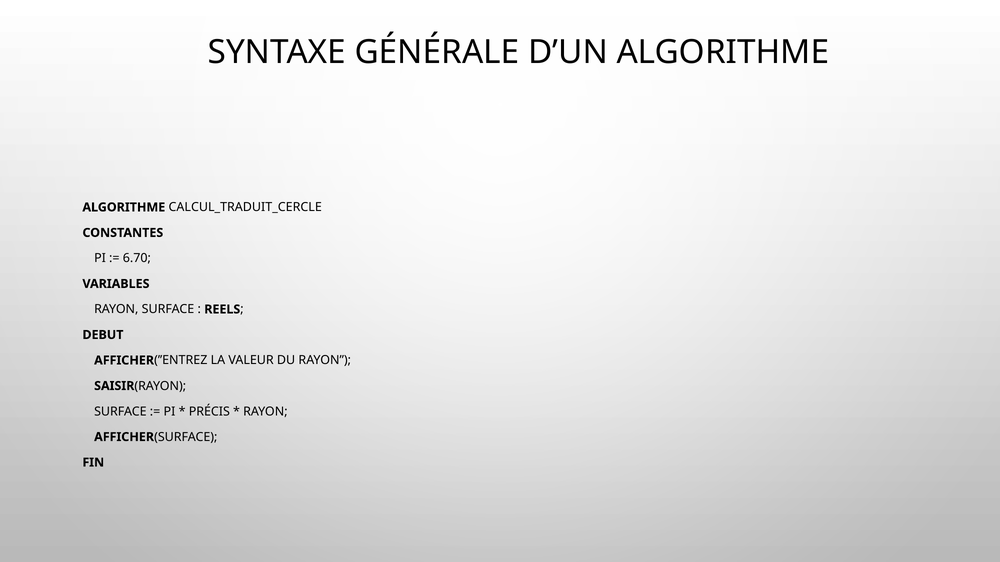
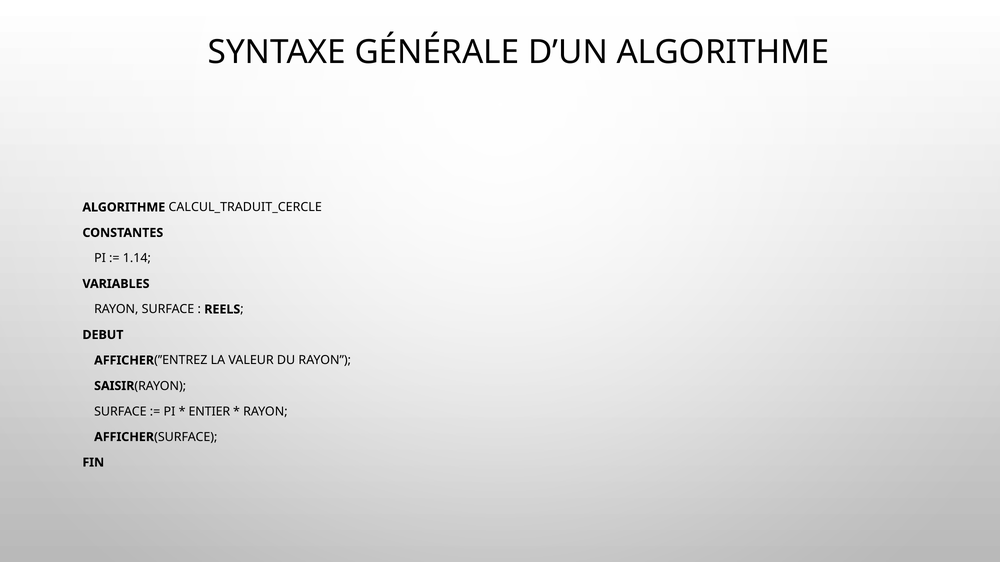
6.70: 6.70 -> 1.14 (137, 259)
PRÉCIS: PRÉCIS -> ENTIER (209, 412)
